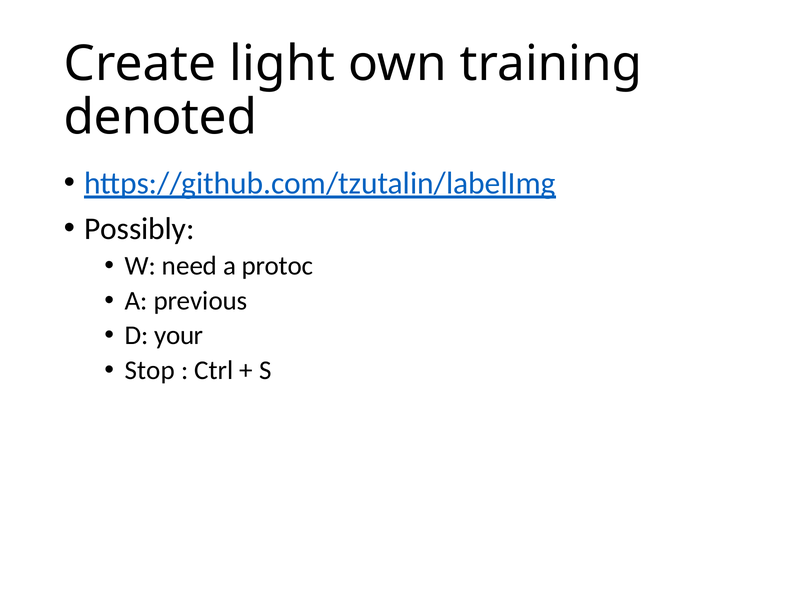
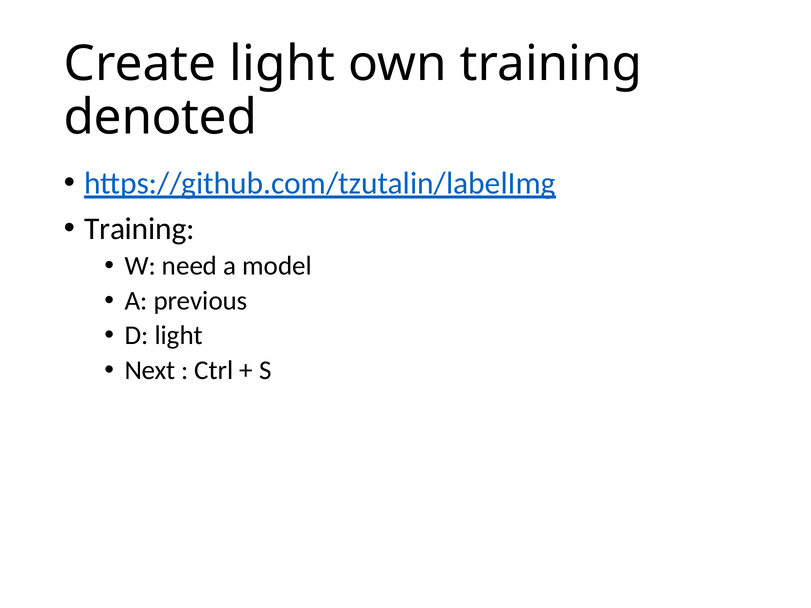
Possibly: Possibly -> Training (139, 229)
protoc: protoc -> model (277, 266)
D your: your -> light (179, 336)
Stop: Stop -> Next (150, 370)
